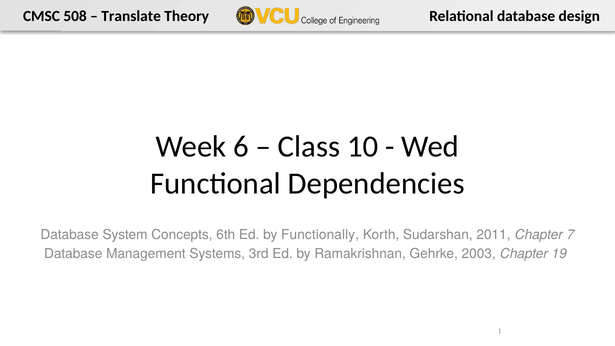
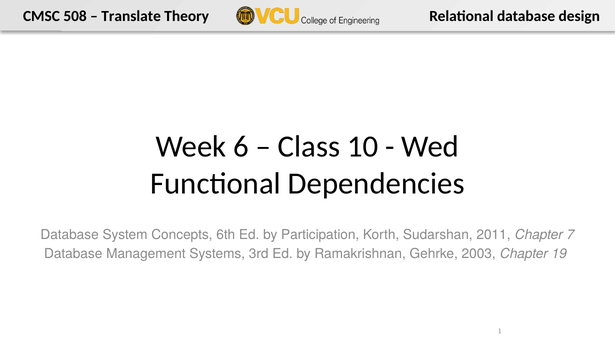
Functionally: Functionally -> Participation (320, 235)
